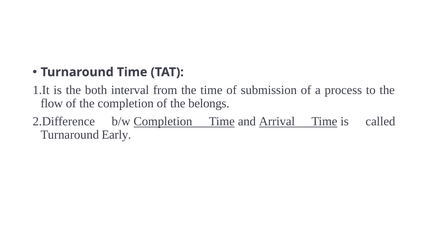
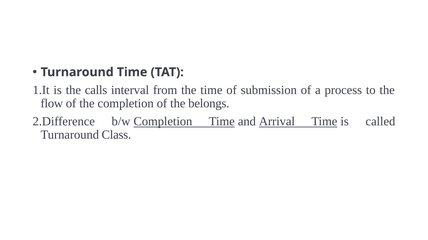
both: both -> calls (96, 90)
Early: Early -> Class (116, 135)
